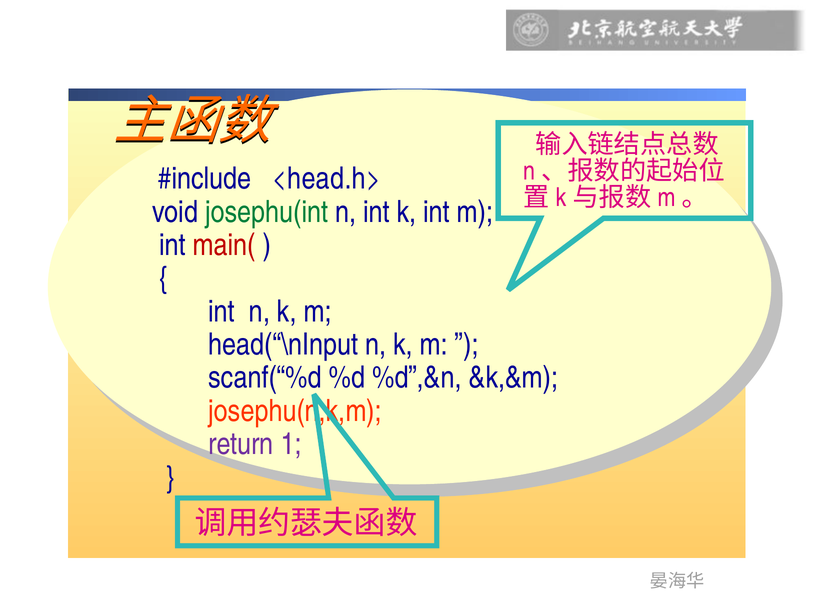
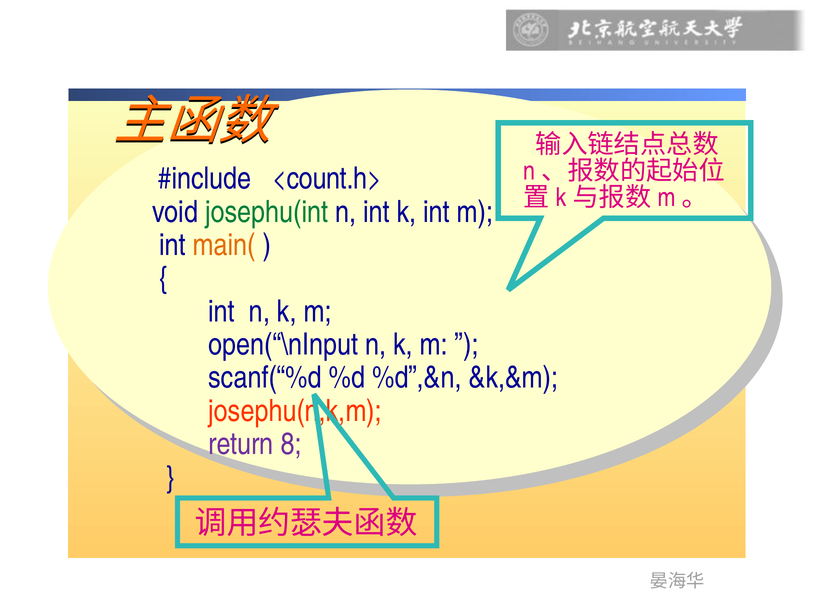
<head.h>: <head.h> -> <count.h> (327, 179)
main( colour: red -> orange (224, 245)
head(“\nInput: head(“\nInput -> open(“\nInput (283, 345)
1: 1 -> 8 (291, 444)
